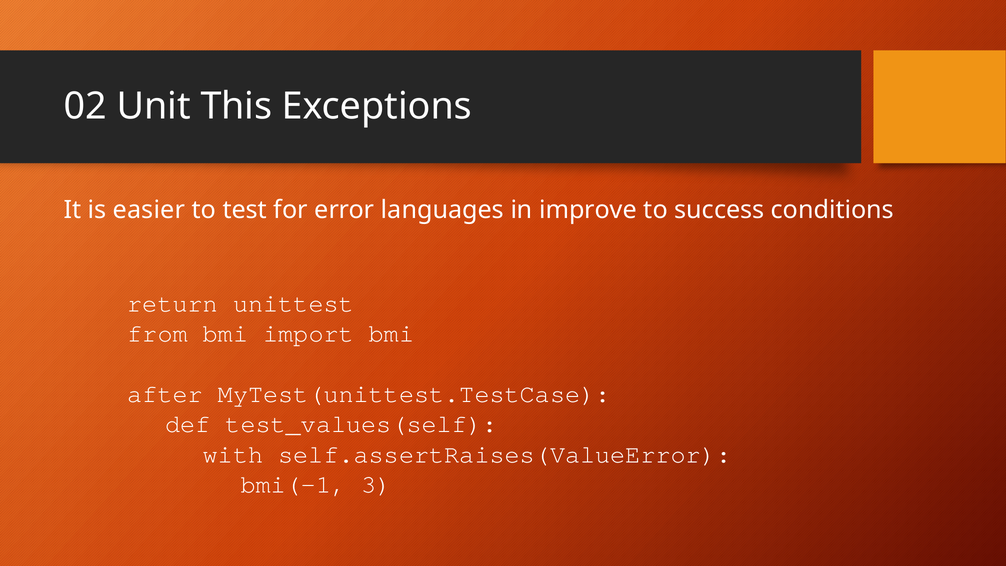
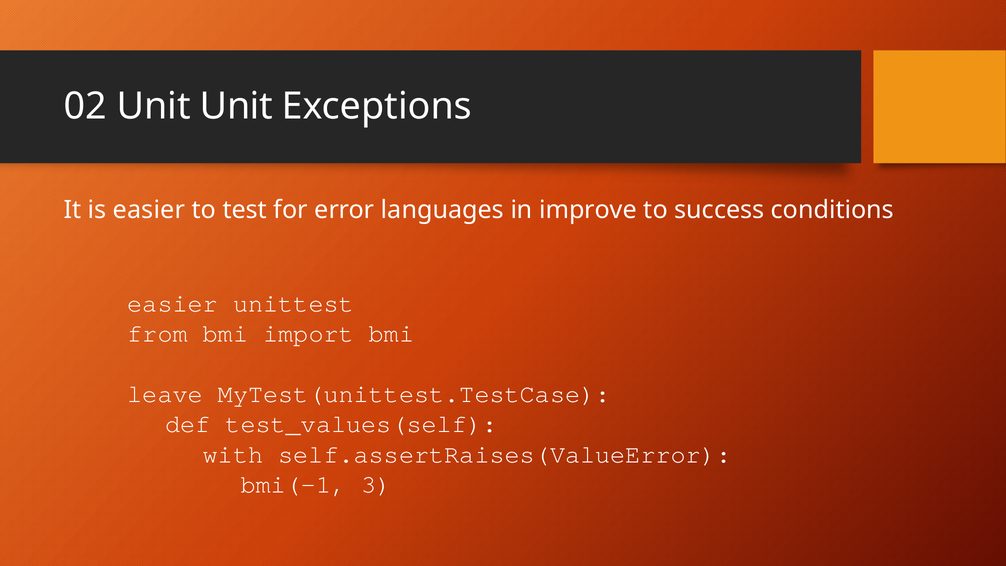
Unit This: This -> Unit (236, 106)
return: return -> easier (173, 303)
after: after -> leave (165, 394)
